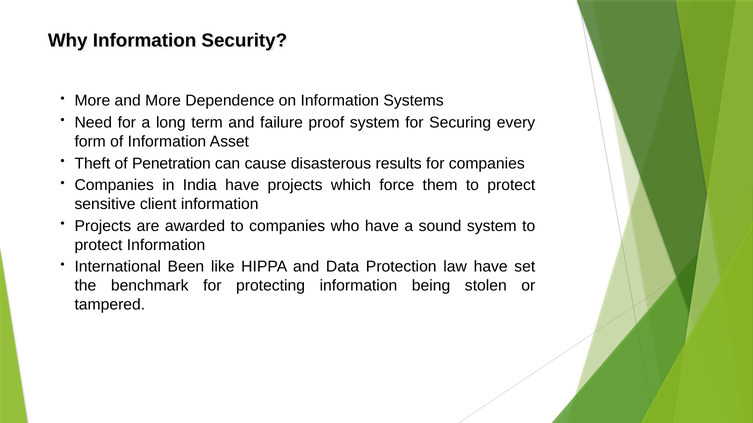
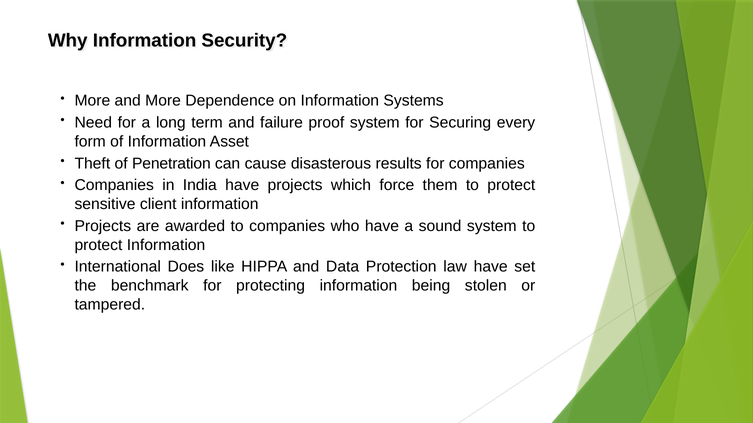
Been: Been -> Does (186, 267)
